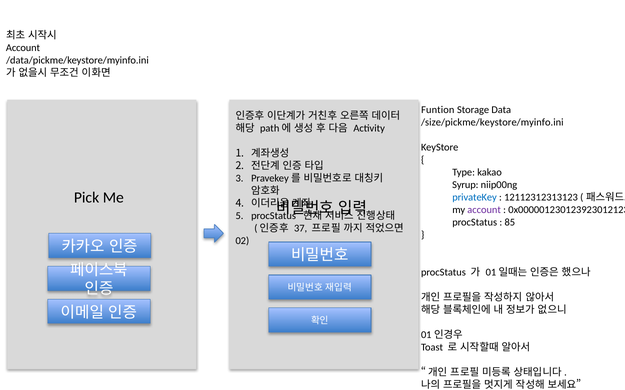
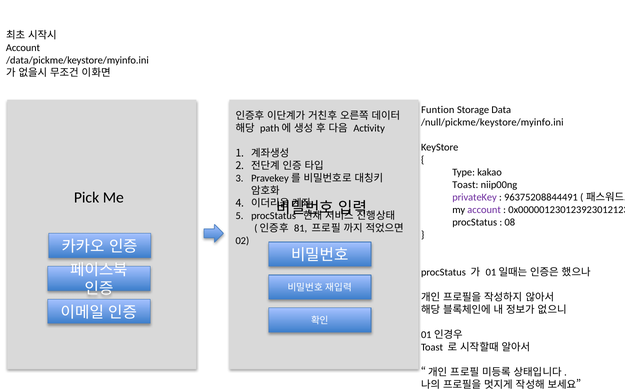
/size/pickme/keystore/myinfo.ini: /size/pickme/keystore/myinfo.ini -> /null/pickme/keystore/myinfo.ini (492, 123)
Syrup: Syrup -> Toast (465, 185)
privateKey colour: blue -> purple (475, 198)
12112312313123: 12112312313123 -> 96375208844491 (541, 198)
85: 85 -> 08 (510, 223)
37: 37 -> 81 (301, 229)
